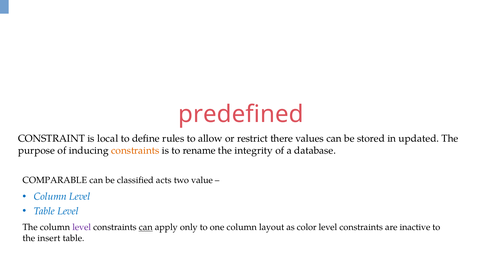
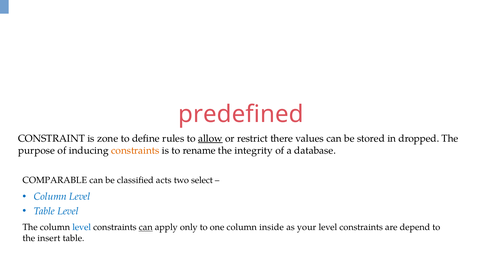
local: local -> zone (108, 138)
allow underline: none -> present (210, 138)
updated: updated -> dropped (419, 138)
value: value -> select (202, 180)
level colour: purple -> blue (82, 227)
layout: layout -> inside (272, 227)
color: color -> your (307, 227)
inactive: inactive -> depend (415, 227)
